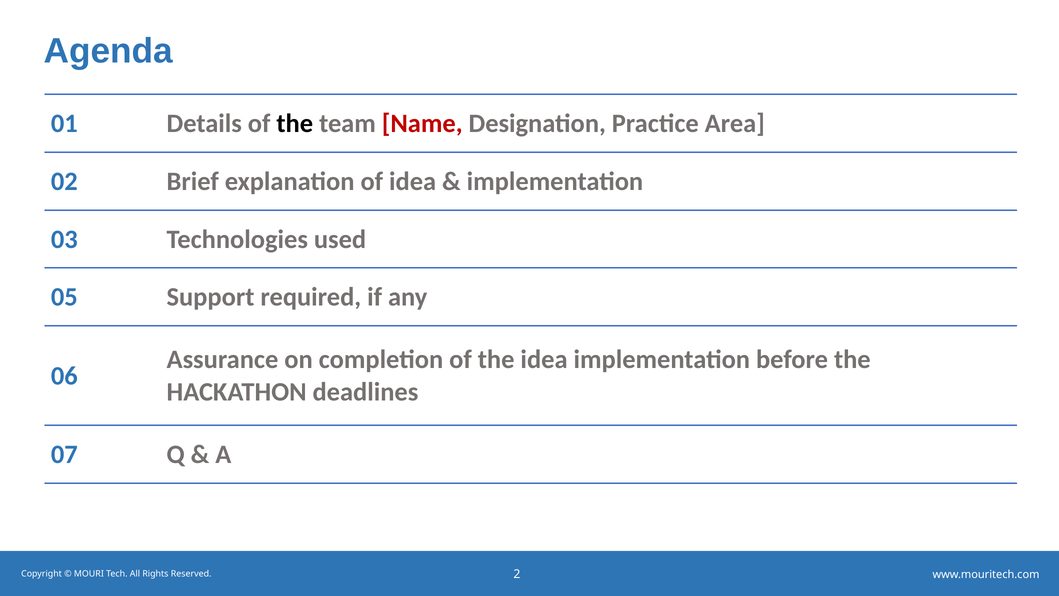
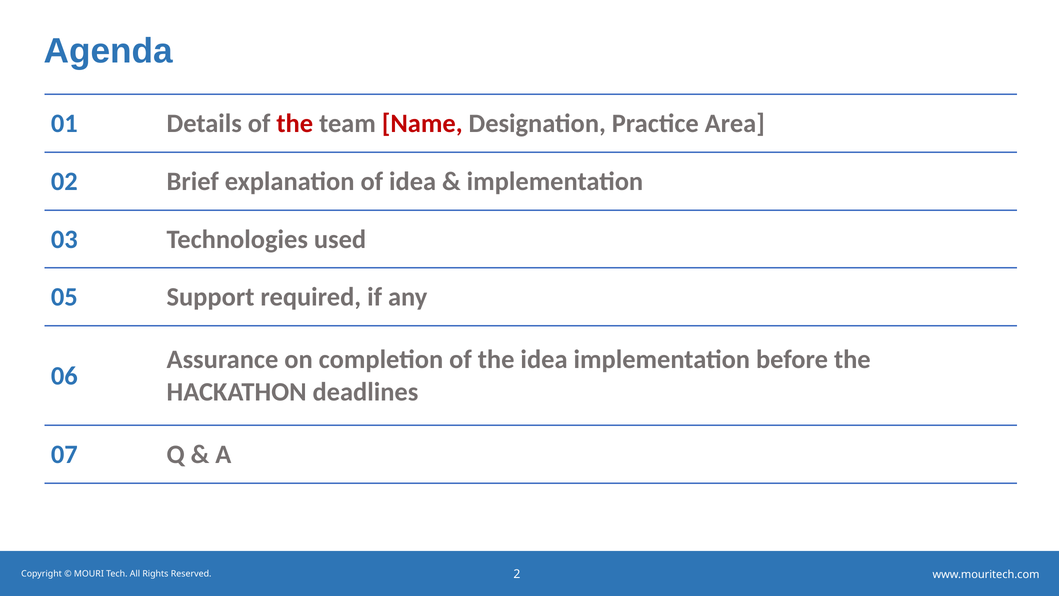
the colour: black -> red (295, 123)
